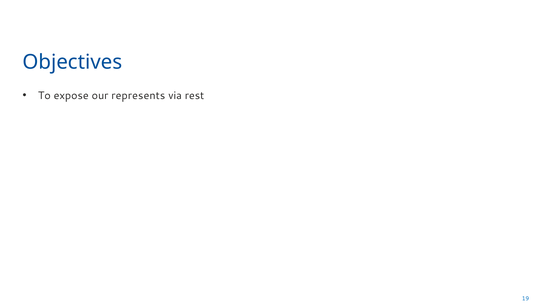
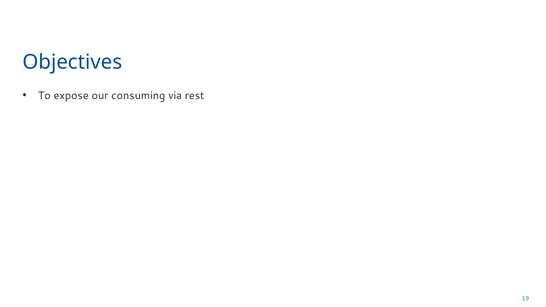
represents: represents -> consuming (138, 96)
